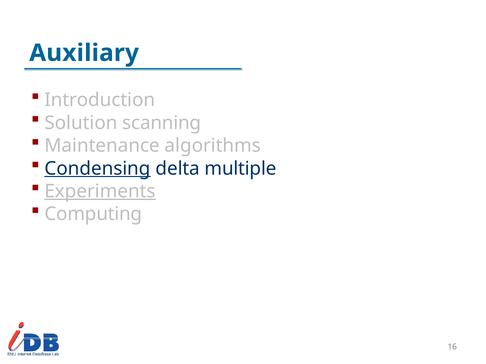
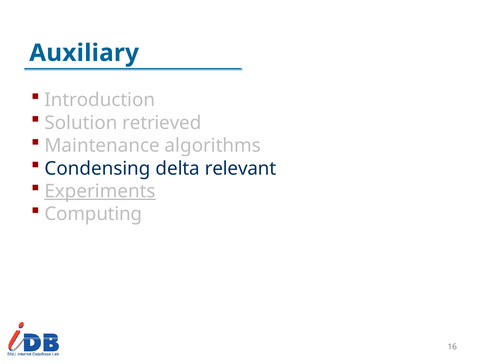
scanning: scanning -> retrieved (162, 123)
Condensing underline: present -> none (98, 169)
multiple: multiple -> relevant (241, 169)
